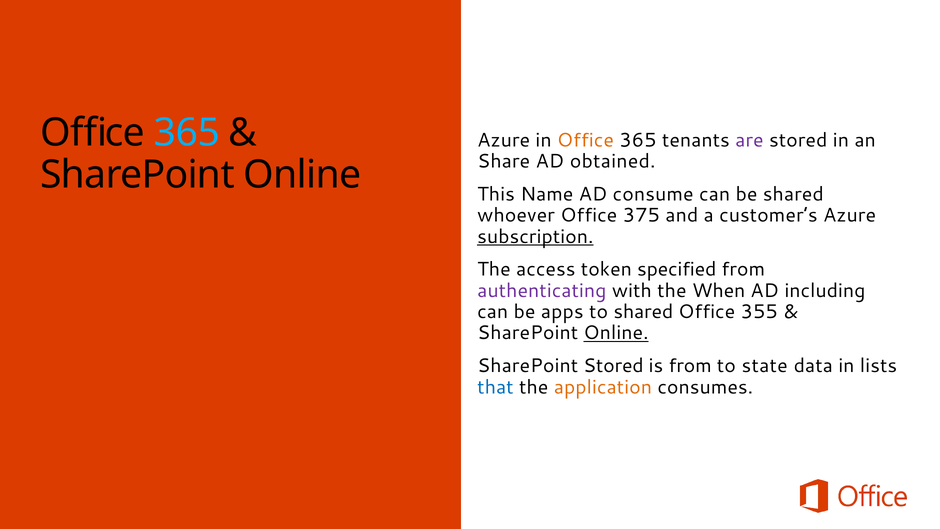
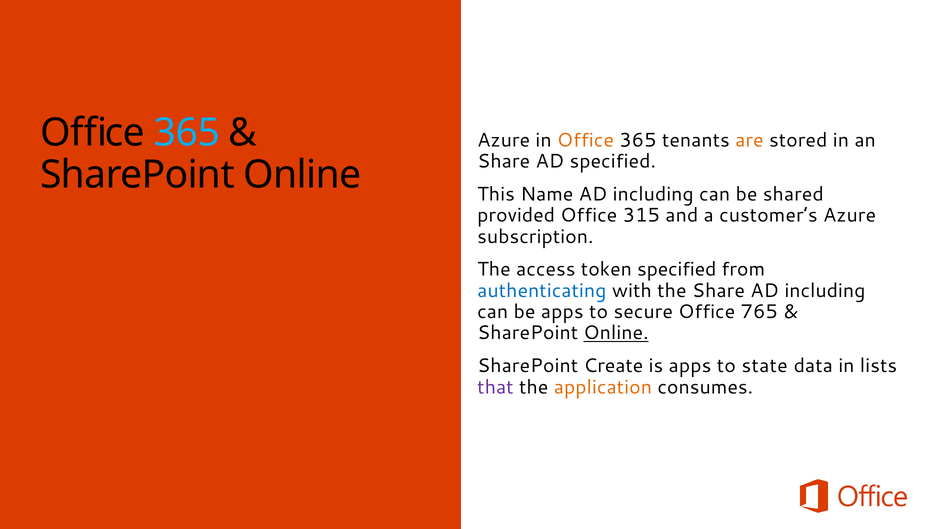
are colour: purple -> orange (749, 140)
AD obtained: obtained -> specified (613, 161)
consume: consume -> including (653, 194)
whoever: whoever -> provided (516, 215)
375: 375 -> 315 (641, 215)
subscription underline: present -> none (535, 237)
authenticating colour: purple -> blue (542, 291)
the When: When -> Share (718, 291)
to shared: shared -> secure (643, 312)
355: 355 -> 765 (759, 312)
SharePoint Stored: Stored -> Create (613, 366)
is from: from -> apps (690, 366)
that colour: blue -> purple (495, 387)
